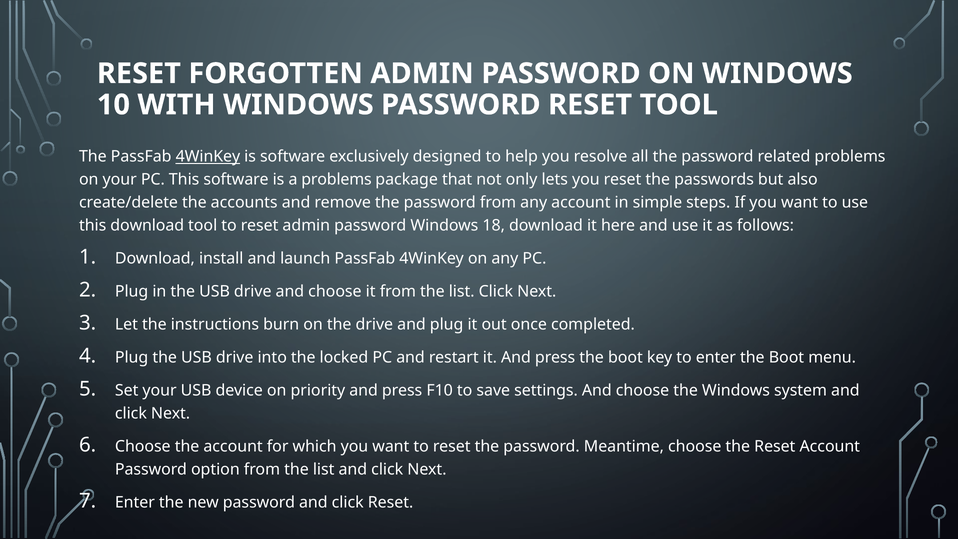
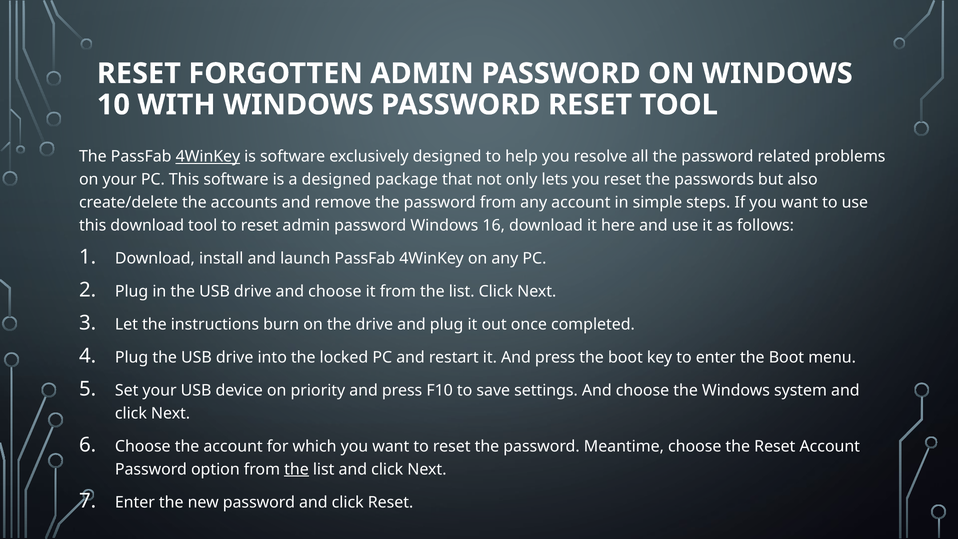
a problems: problems -> designed (336, 180)
18: 18 -> 16 (494, 226)
the underline: none -> present (296, 469)
